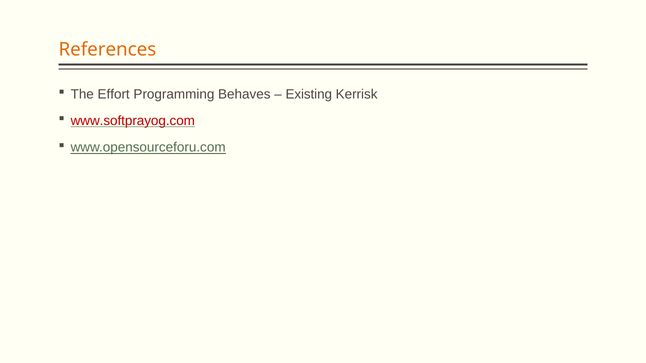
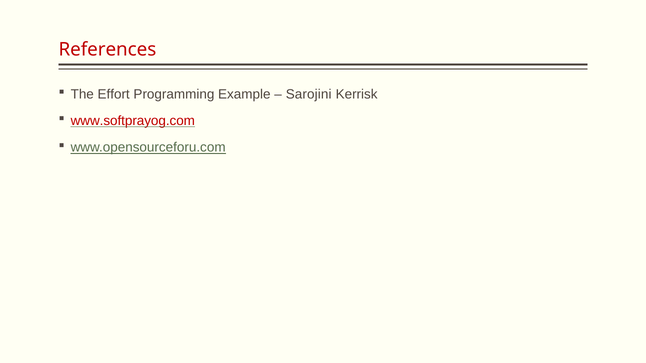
References colour: orange -> red (107, 49)
Behaves: Behaves -> Example (244, 94)
Existing: Existing -> Sarojini (309, 94)
